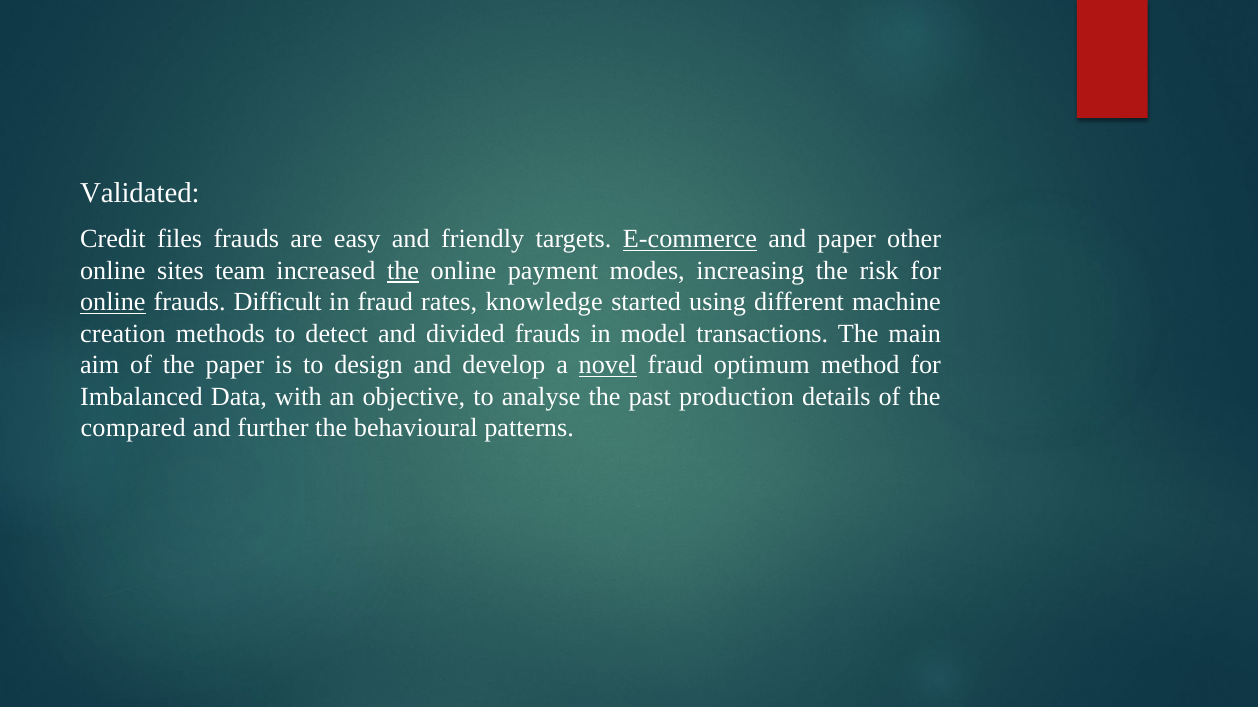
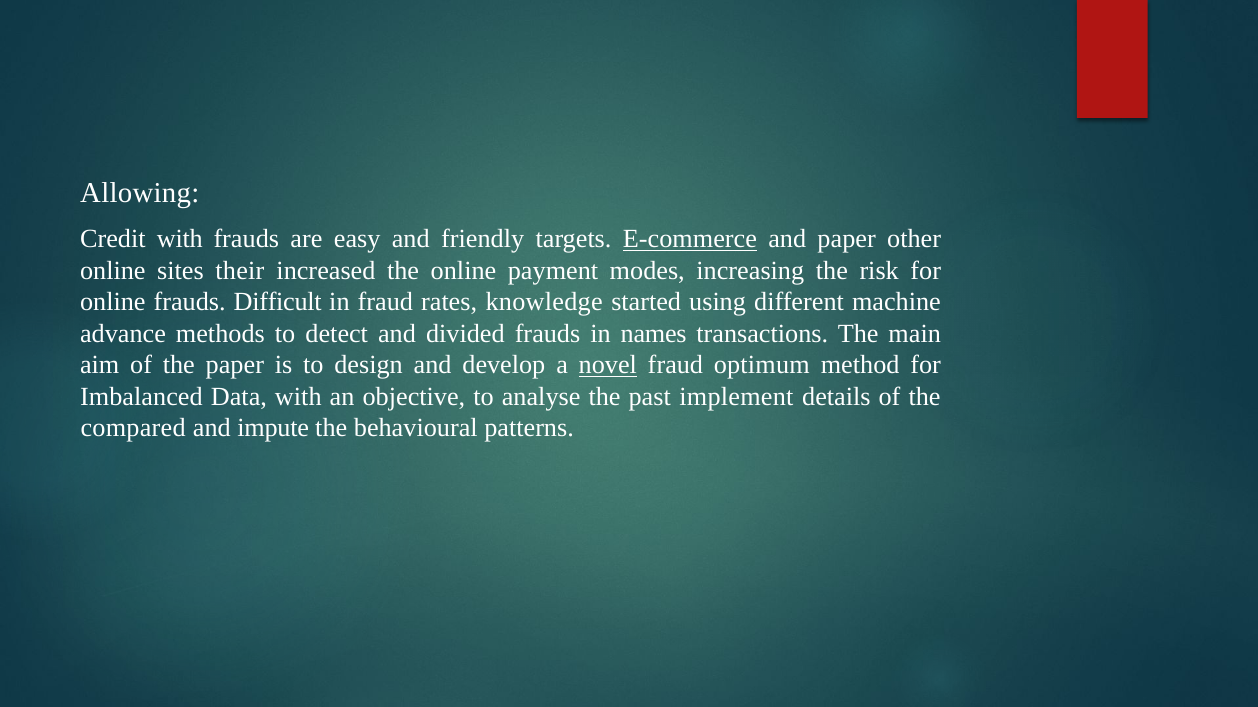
Validated: Validated -> Allowing (140, 193)
Credit files: files -> with (180, 239)
team: team -> their (240, 271)
the underline: present -> none (403, 271)
online underline: present -> none (113, 302)
creation: creation -> advance (123, 334)
model: model -> names (654, 334)
production: production -> implement (736, 397)
further: further -> impute (273, 428)
